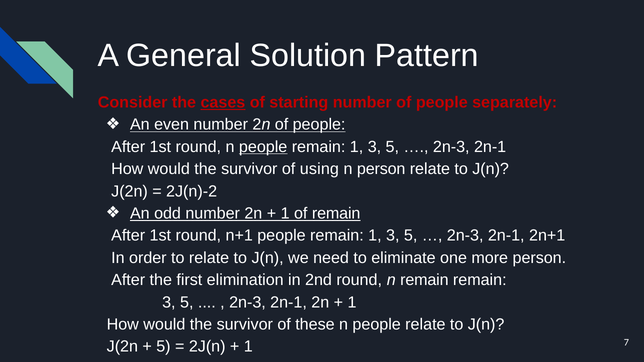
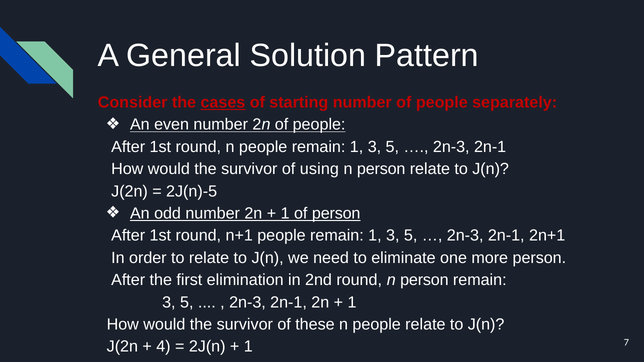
people underline: present -> none (263, 147)
2J(n)-2: 2J(n)-2 -> 2J(n)-5 (192, 191)
of remain: remain -> person (336, 214)
round n remain: remain -> person (424, 280)
5: 5 -> 4 (163, 347)
